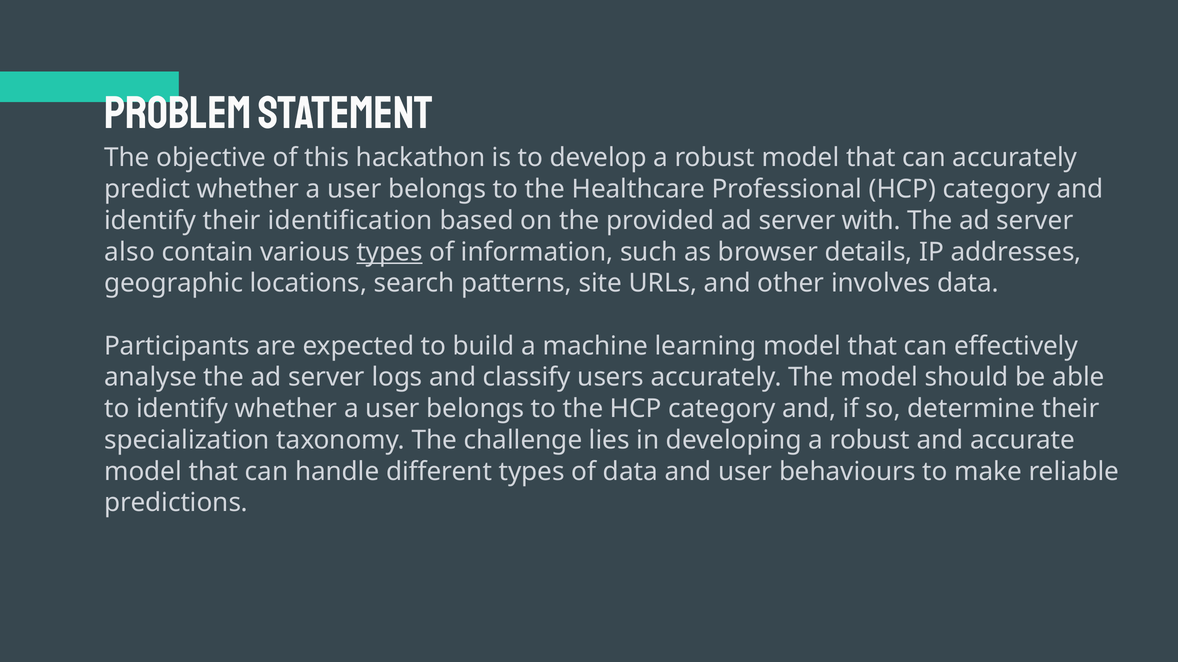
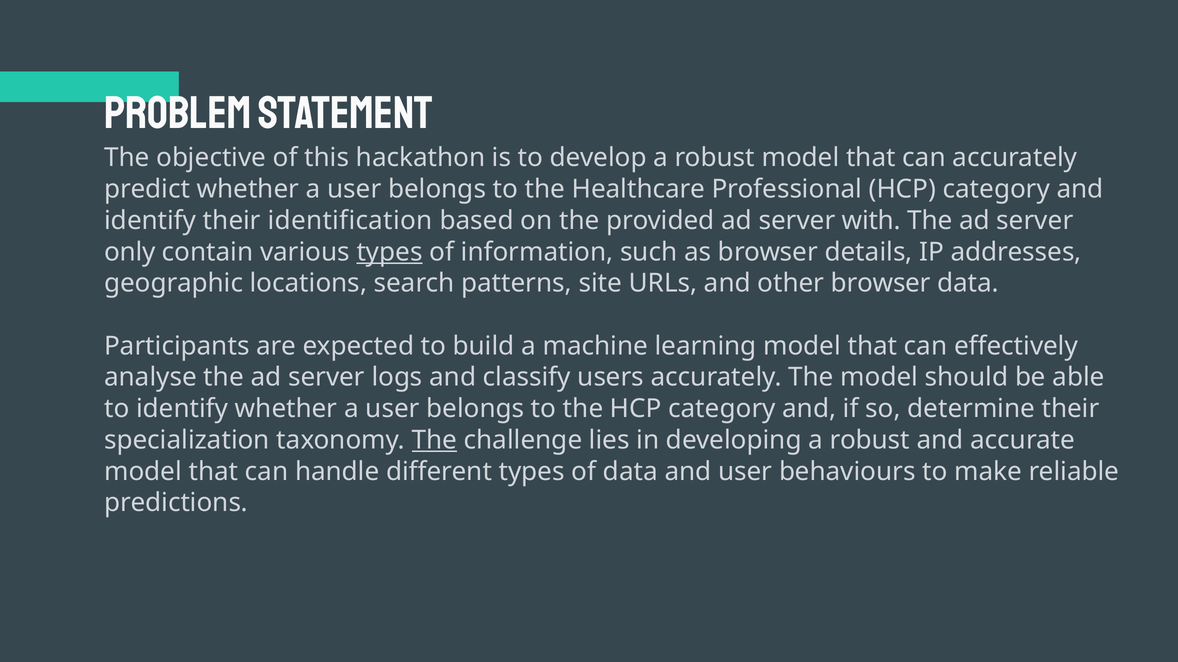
also: also -> only (130, 252)
other involves: involves -> browser (881, 284)
The underline: none -> present (435, 441)
